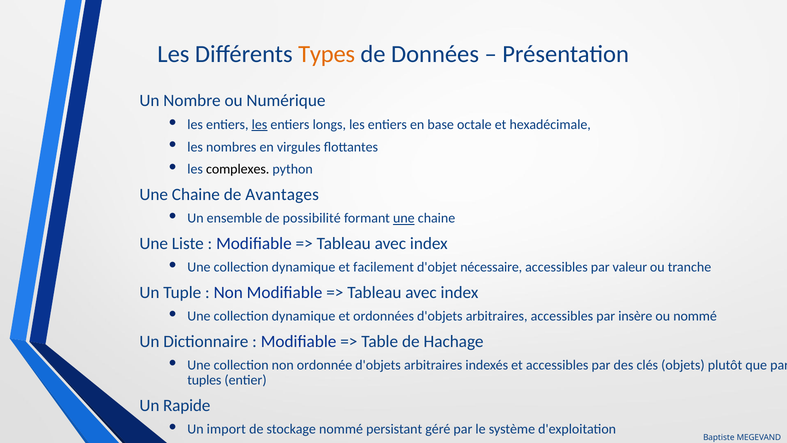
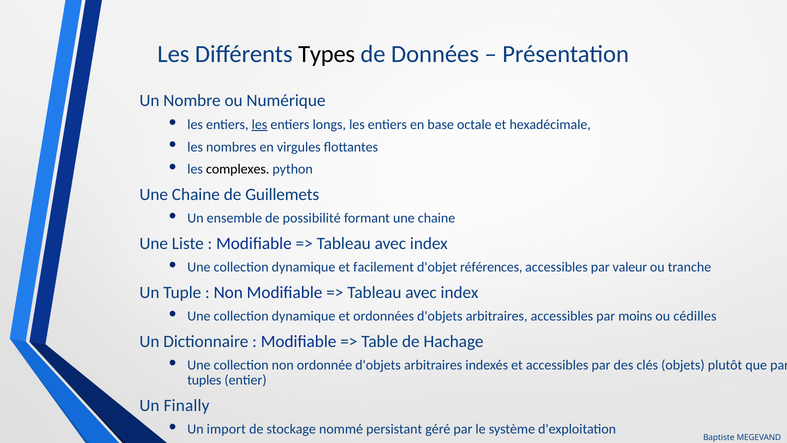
Types colour: orange -> black (327, 54)
Avantages: Avantages -> Guillemets (282, 194)
une underline: present -> none (404, 218)
nécessaire: nécessaire -> références (491, 267)
insère: insère -> moins (635, 316)
ou nommé: nommé -> cédilles (695, 316)
Rapide: Rapide -> Finally (187, 405)
